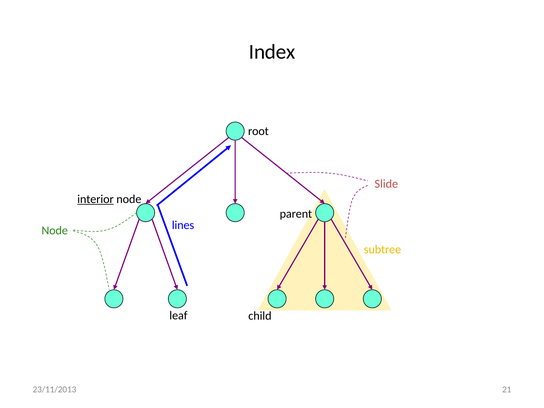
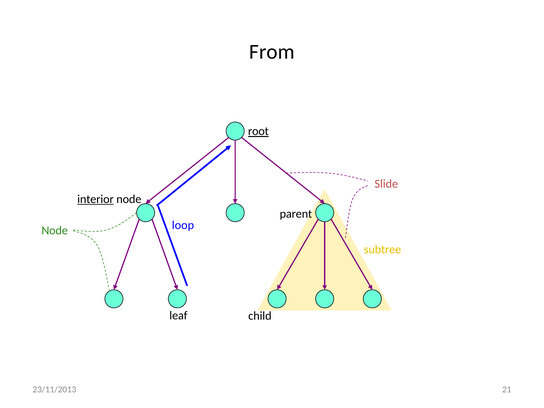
Index: Index -> From (272, 52)
root underline: none -> present (258, 131)
lines: lines -> loop (183, 225)
